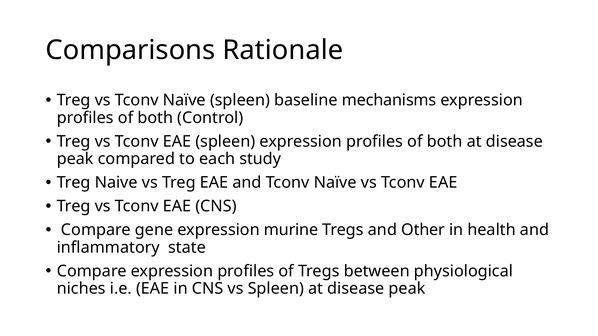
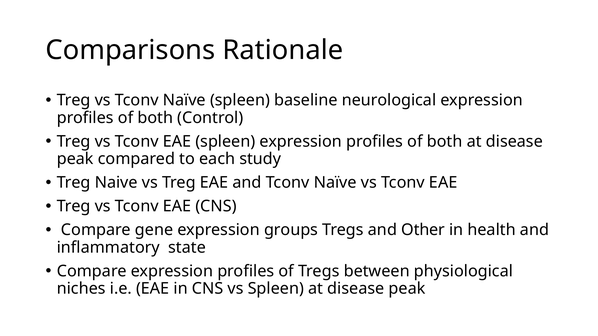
mechanisms: mechanisms -> neurological (389, 100)
murine: murine -> groups (291, 230)
